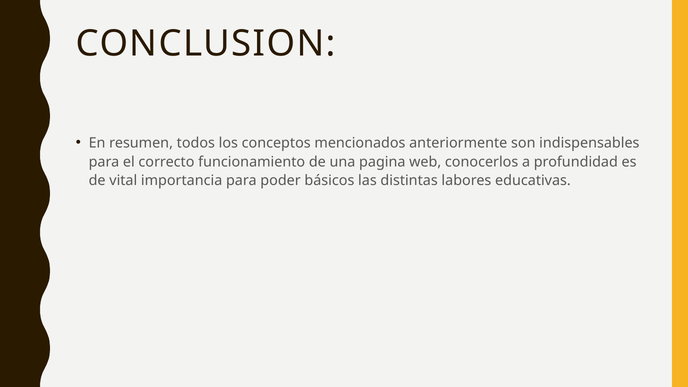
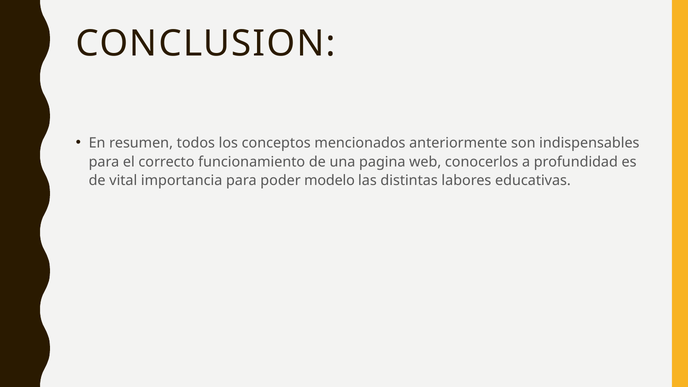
básicos: básicos -> modelo (330, 181)
